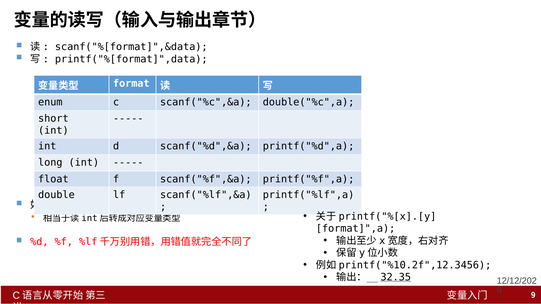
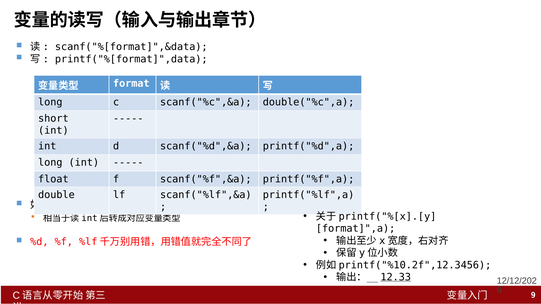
enum: enum -> long (50, 102)
32.35: 32.35 -> 12.33 (396, 278)
